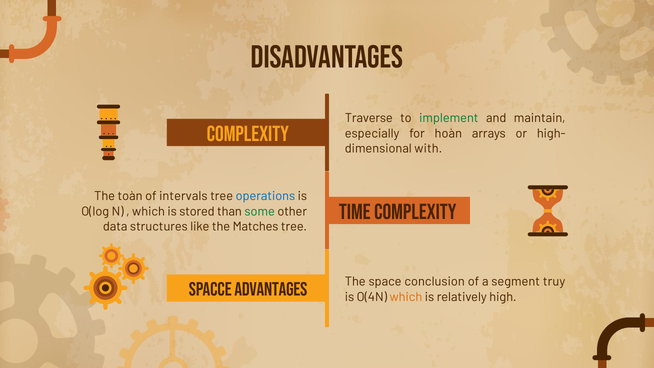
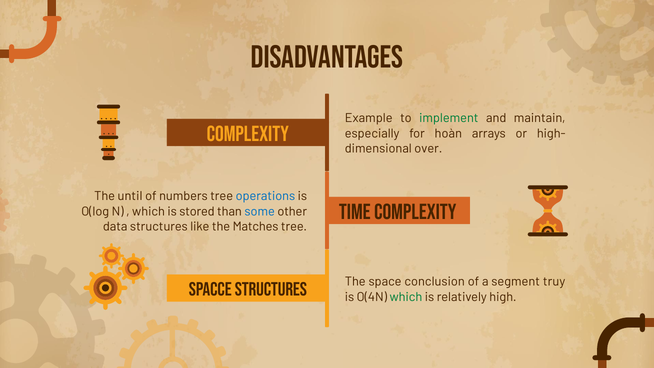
Traverse: Traverse -> Example (369, 118)
with: with -> over (428, 149)
toàn: toàn -> until (130, 196)
intervals: intervals -> numbers (183, 196)
some colour: green -> blue (260, 211)
Spacce advantages: advantages -> structures (271, 289)
which colour: orange -> green (406, 297)
